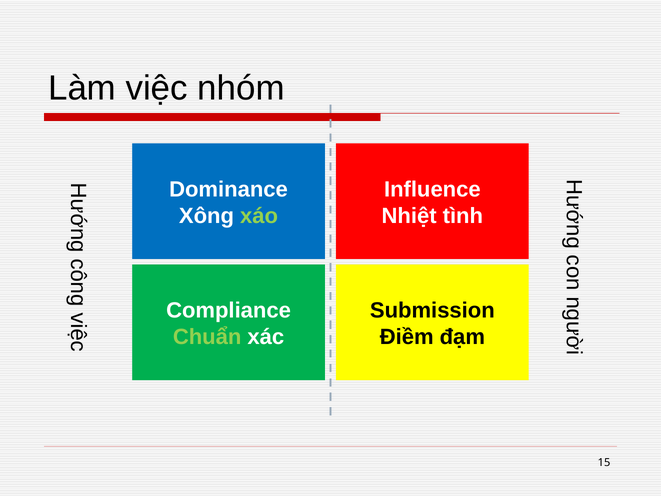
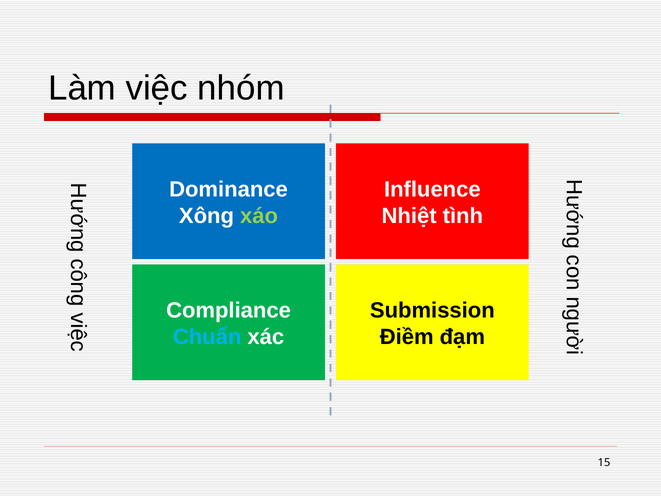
Chuẩn colour: light green -> light blue (207, 337)
